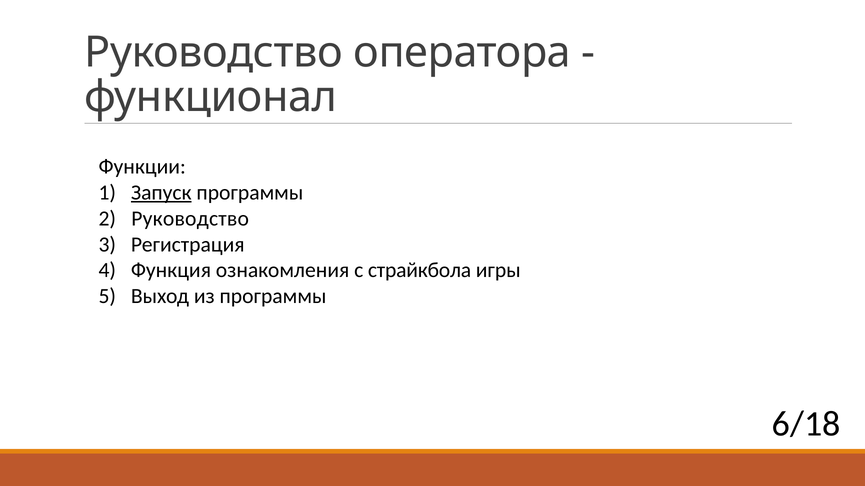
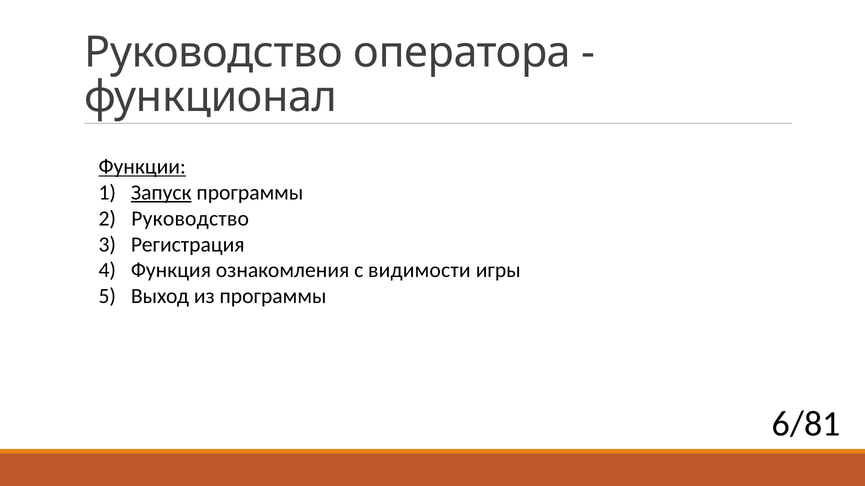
Функции underline: none -> present (142, 167)
страйкбола: страйкбола -> видимости (419, 271)
6/18: 6/18 -> 6/81 (806, 425)
